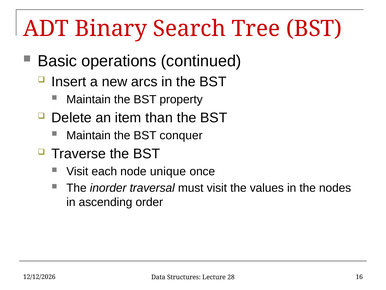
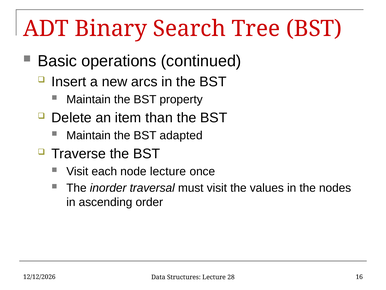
conquer: conquer -> adapted (181, 135)
node unique: unique -> lecture (168, 171)
